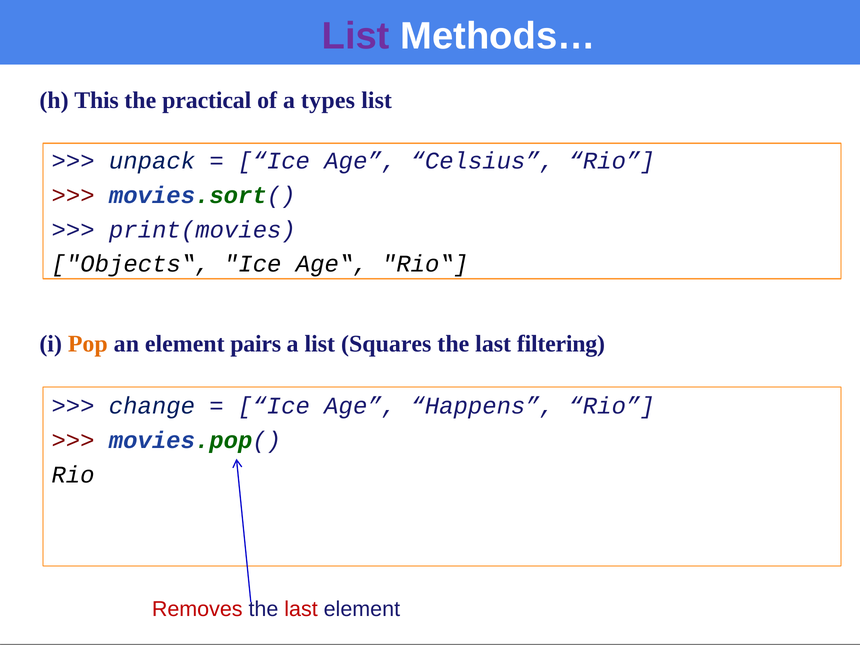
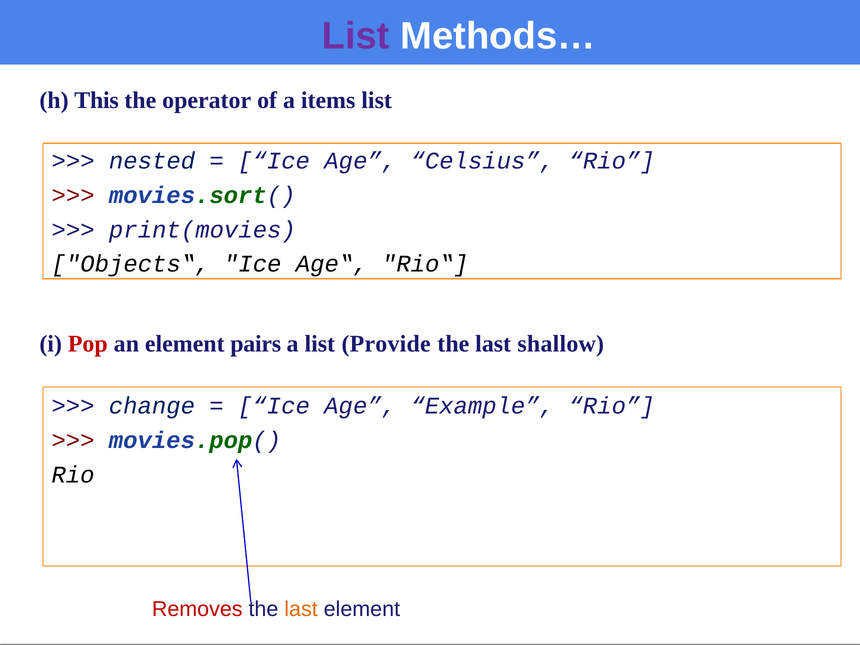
practical: practical -> operator (207, 100)
types: types -> items (328, 100)
unpack: unpack -> nested (152, 161)
Pop colour: orange -> red (88, 344)
Squares: Squares -> Provide (386, 344)
filtering: filtering -> shallow (561, 344)
Happens: Happens -> Example (482, 406)
last colour: red -> orange (301, 609)
